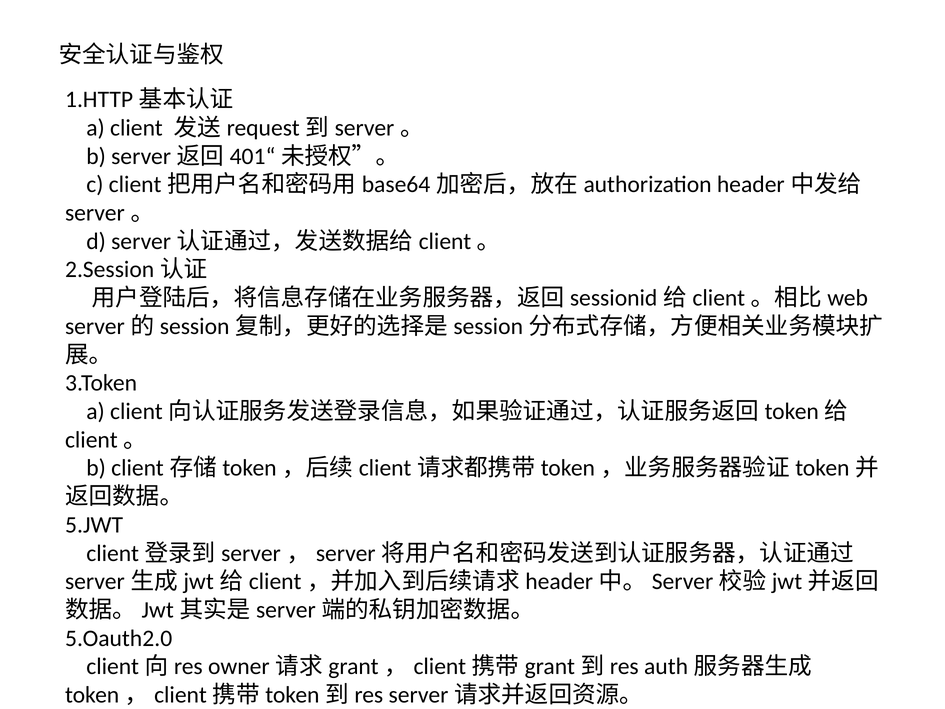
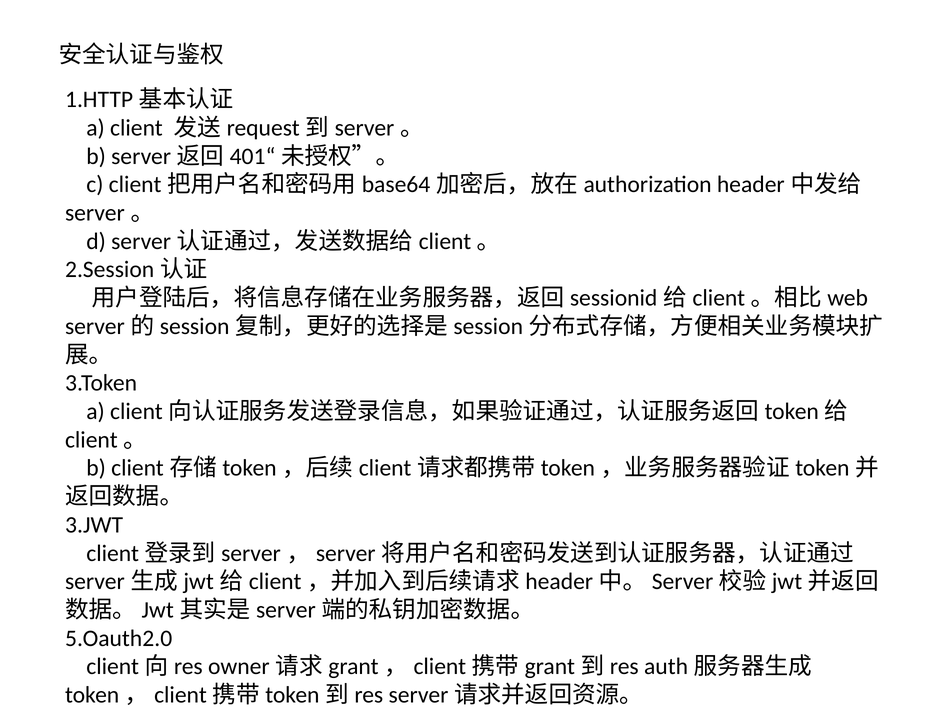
5.JWT: 5.JWT -> 3.JWT (94, 525)
